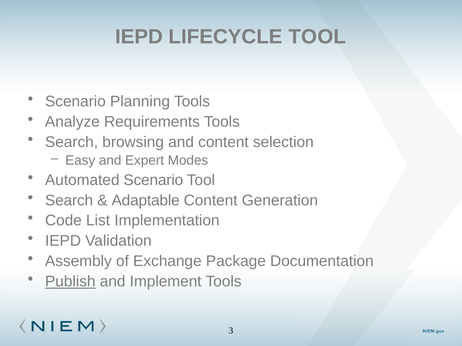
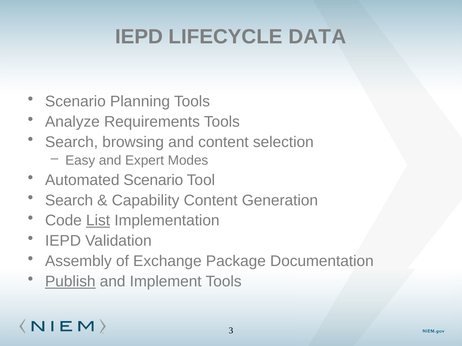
LIFECYCLE TOOL: TOOL -> DATA (317, 37)
Adaptable: Adaptable -> Capability (146, 201)
List underline: none -> present (98, 221)
